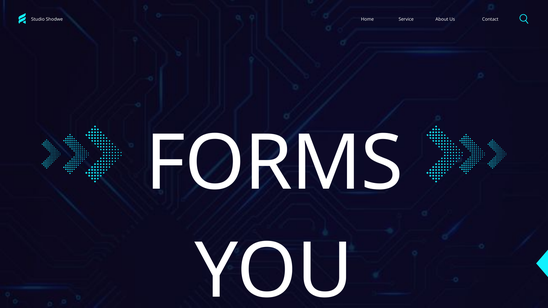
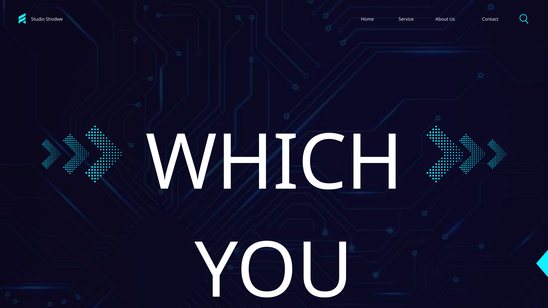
FORMS: FORMS -> WHICH (274, 164)
